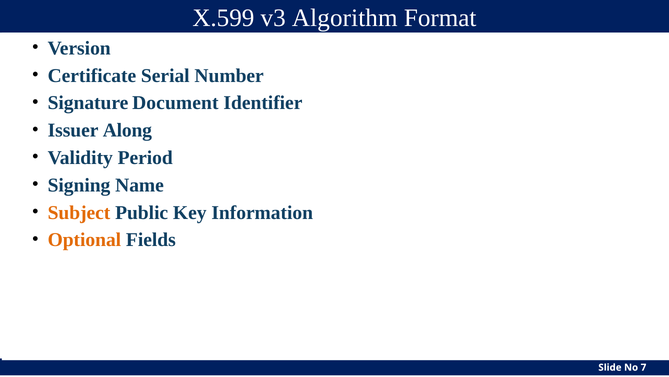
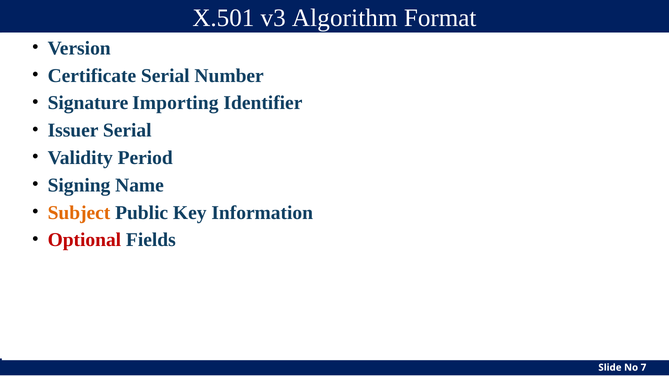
X.599: X.599 -> X.501 (223, 18)
Document: Document -> Importing (175, 103)
Issuer Along: Along -> Serial (127, 130)
Optional colour: orange -> red (84, 240)
